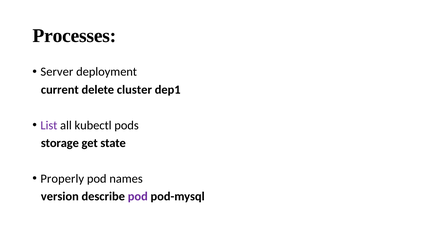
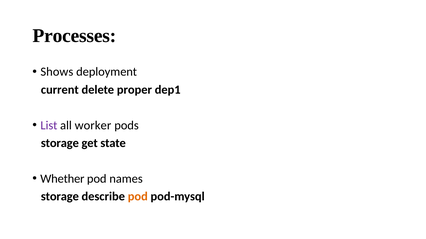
Server: Server -> Shows (57, 72)
cluster: cluster -> proper (134, 90)
kubectl: kubectl -> worker (93, 126)
Properly: Properly -> Whether (62, 179)
version: version -> storage (60, 197)
pod colour: purple -> orange (138, 197)
